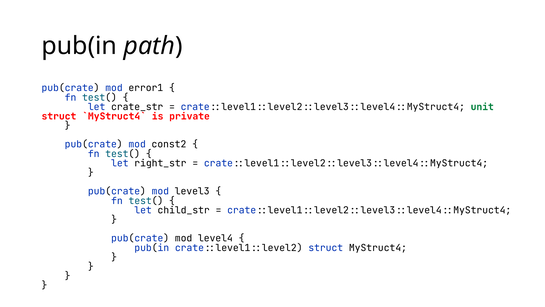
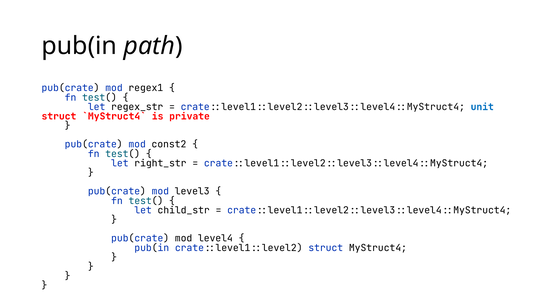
error1: error1 -> regex1 (146, 88)
crate_str: crate_str -> regex_str (137, 107)
unit colour: green -> blue (482, 107)
